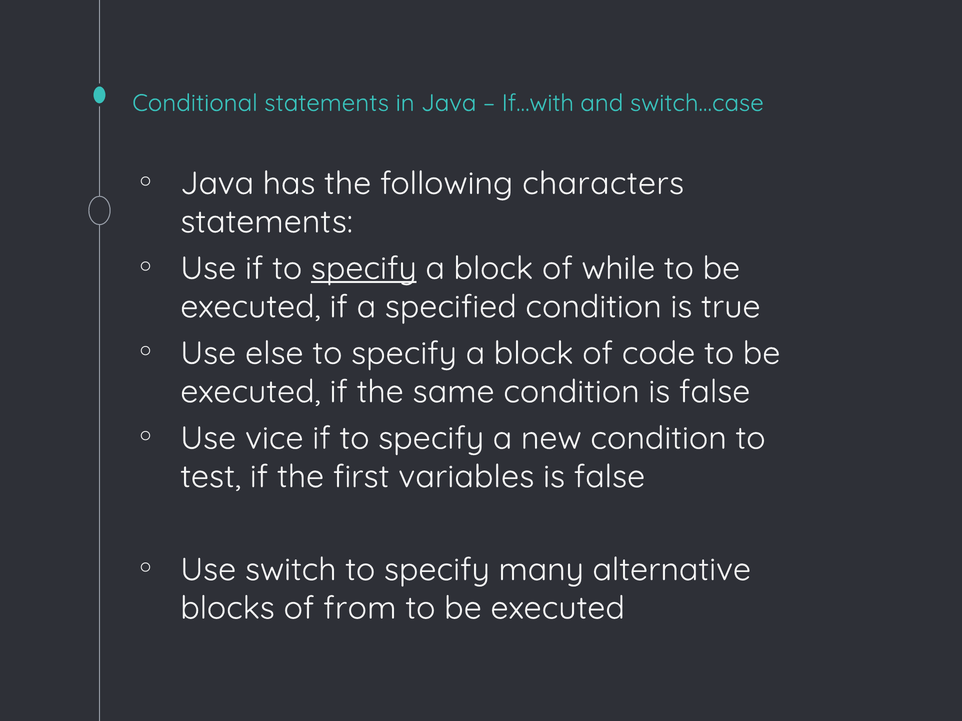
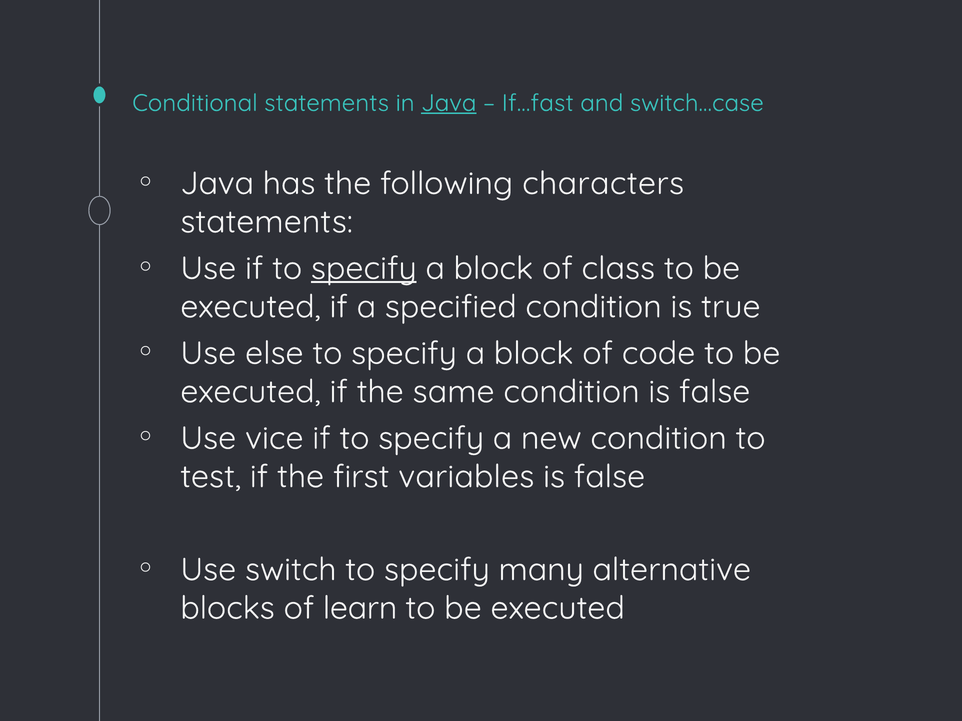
Java underline: none -> present (449, 103)
If…with: If…with -> If…fast (538, 103)
while: while -> class (618, 269)
from: from -> learn (360, 609)
